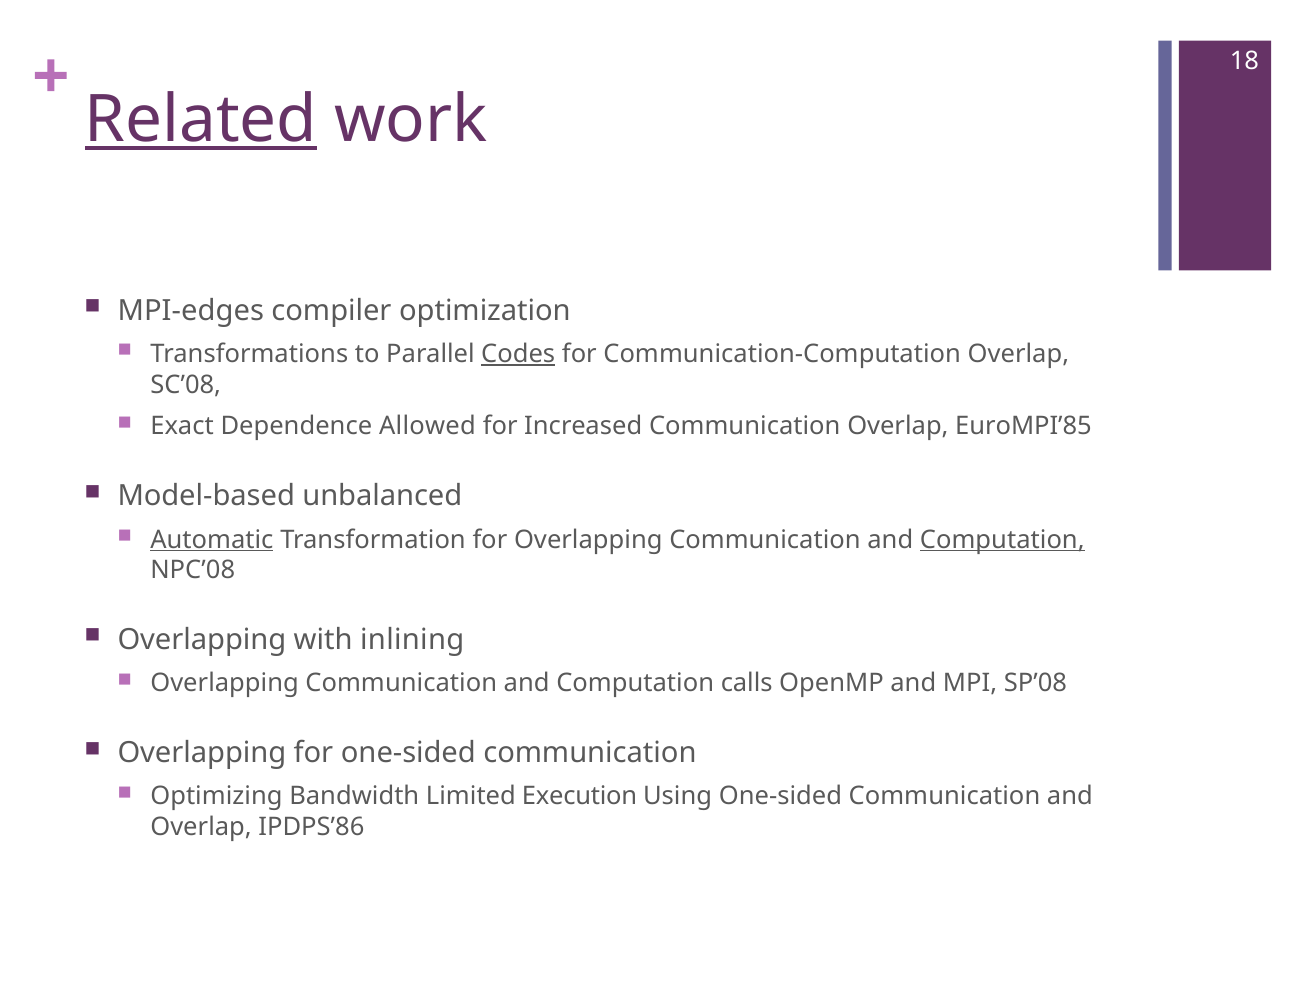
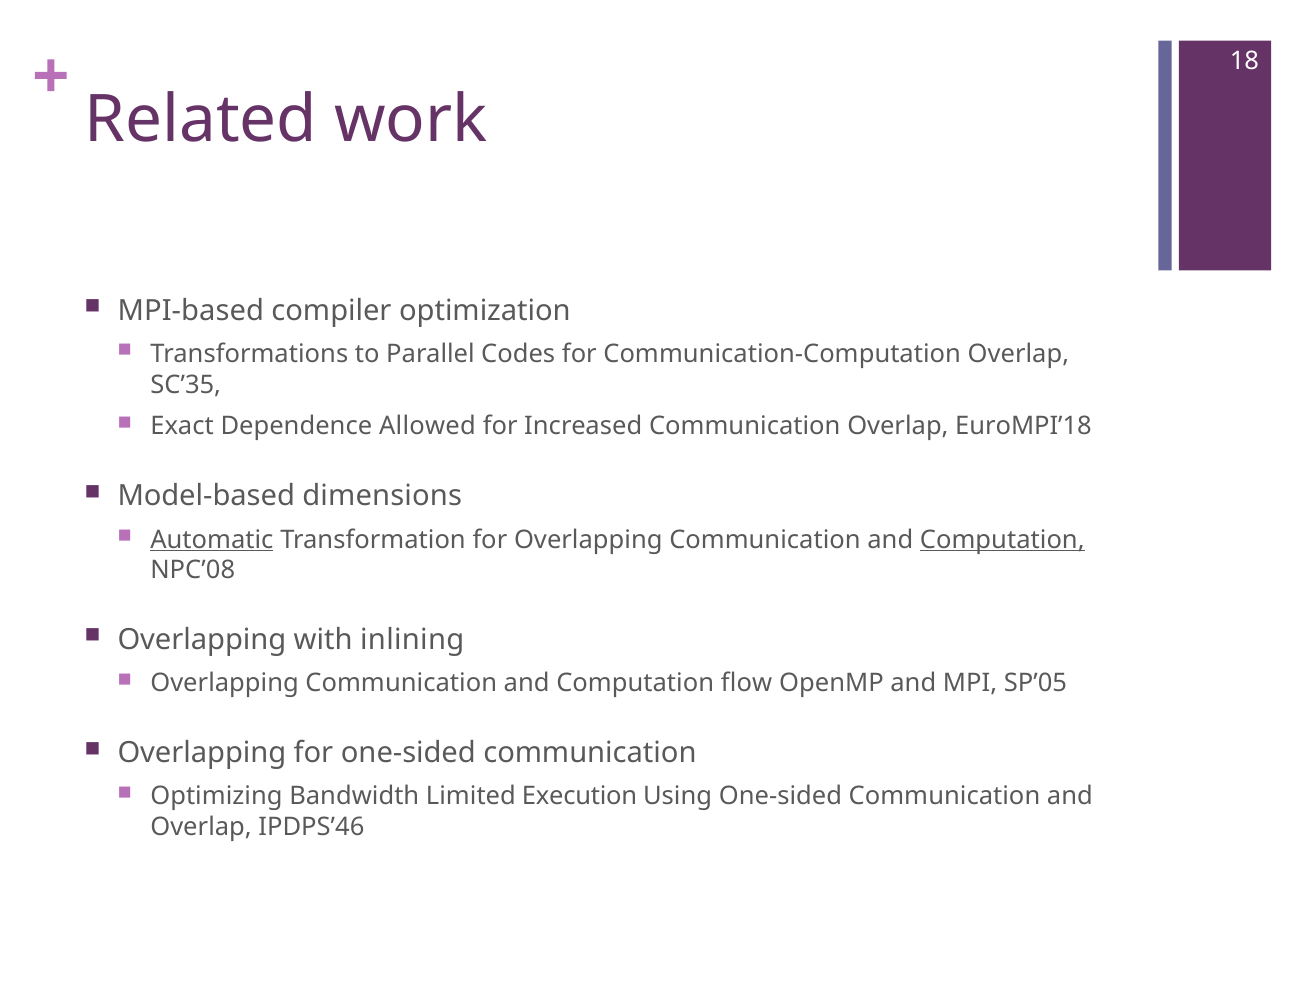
Related underline: present -> none (201, 120)
MPI-edges: MPI-edges -> MPI-based (191, 311)
Codes underline: present -> none (518, 354)
SC’08: SC’08 -> SC’35 (186, 385)
EuroMPI’85: EuroMPI’85 -> EuroMPI’18 (1024, 426)
unbalanced: unbalanced -> dimensions (382, 496)
calls: calls -> flow (747, 683)
SP’08: SP’08 -> SP’05 (1036, 683)
IPDPS’86: IPDPS’86 -> IPDPS’46 (311, 827)
